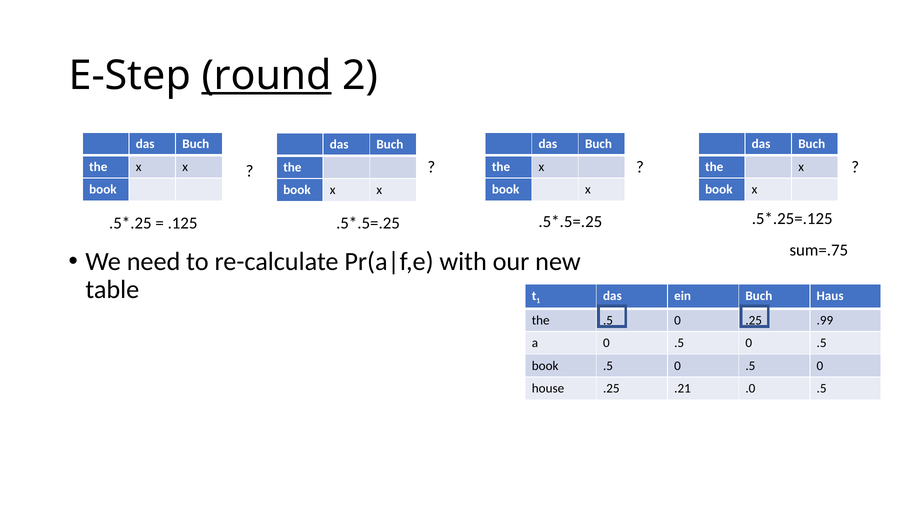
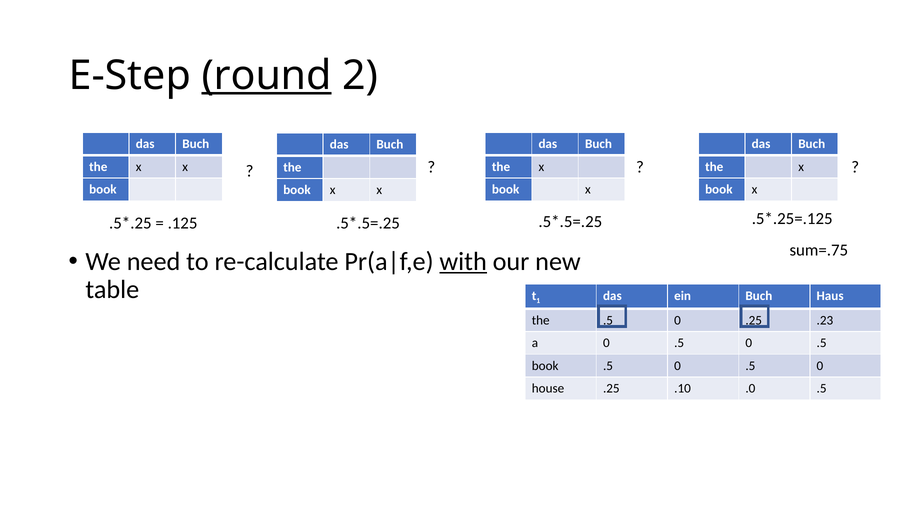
with underline: none -> present (463, 262)
.99: .99 -> .23 (825, 320)
.21: .21 -> .10 (683, 389)
